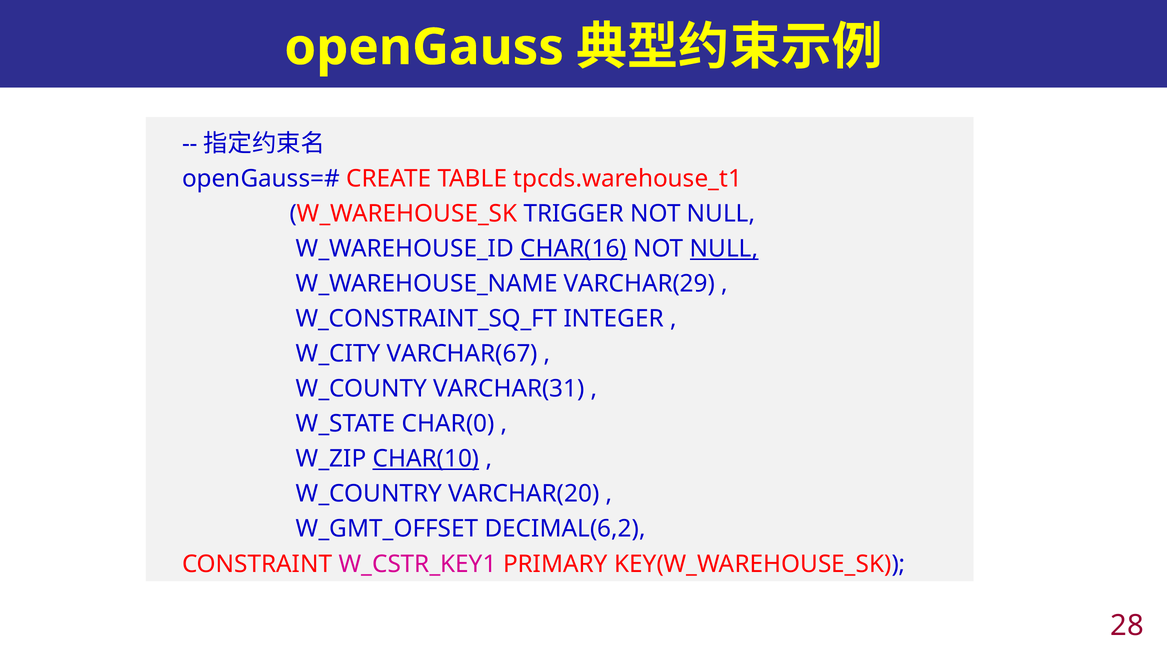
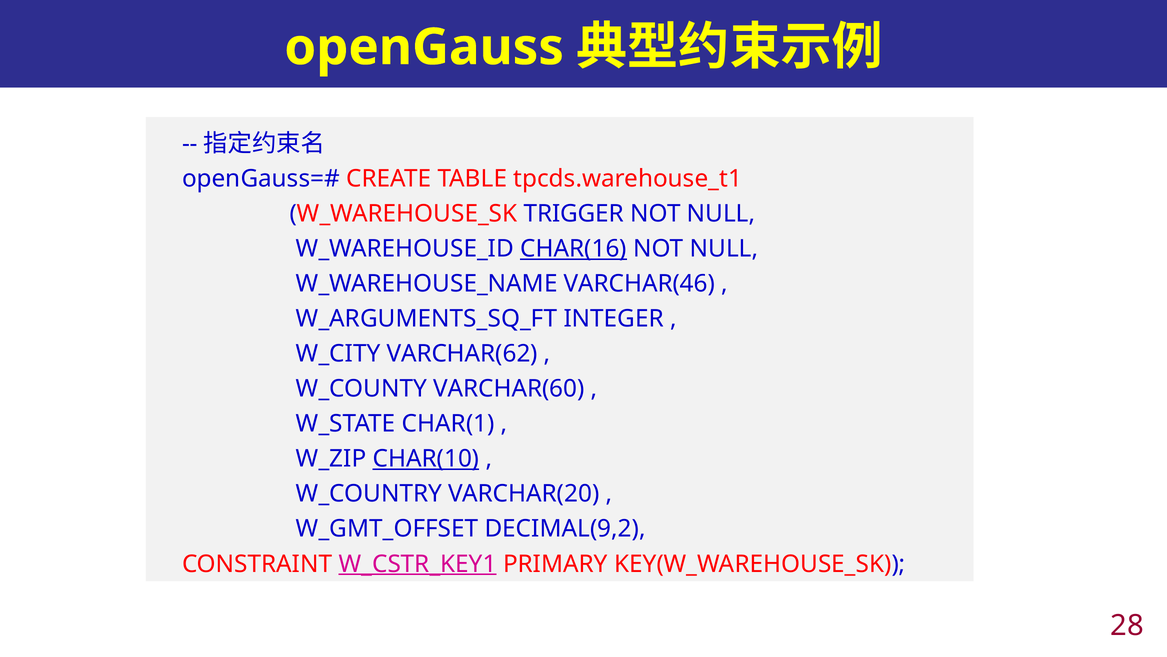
NULL underline: present -> none (724, 248)
VARCHAR(29: VARCHAR(29 -> VARCHAR(46 (639, 283)
W_CONSTRAINT_SQ_FT: W_CONSTRAINT_SQ_FT -> W_ARGUMENTS_SQ_FT (427, 318)
VARCHAR(67: VARCHAR(67 -> VARCHAR(62 (462, 353)
VARCHAR(31: VARCHAR(31 -> VARCHAR(60 (509, 388)
CHAR(0: CHAR(0 -> CHAR(1 (448, 423)
DECIMAL(6,2: DECIMAL(6,2 -> DECIMAL(9,2 (565, 528)
W_CSTR_KEY1 underline: none -> present (418, 563)
